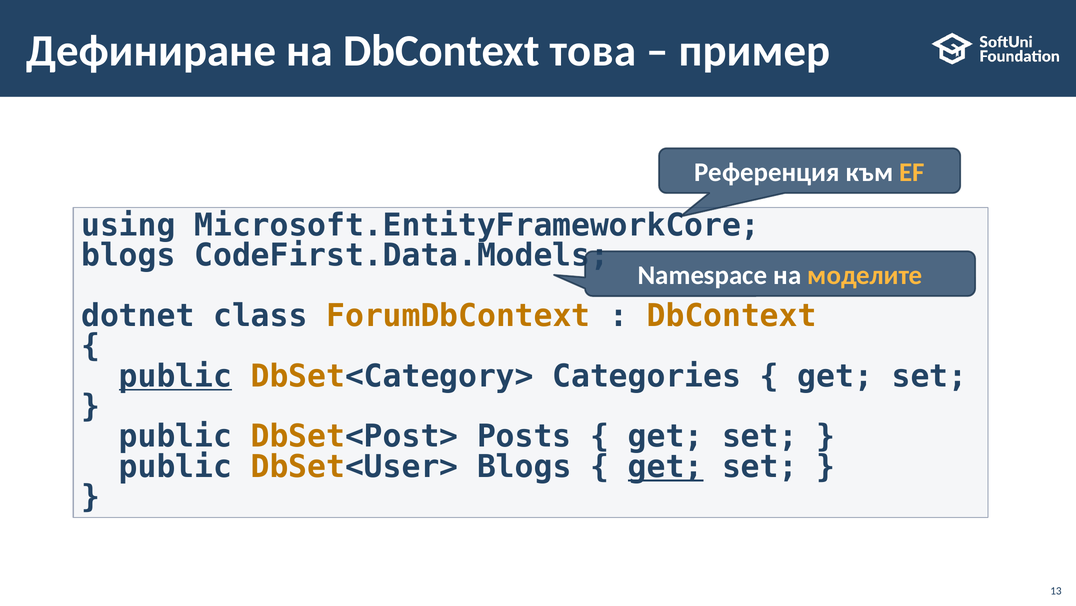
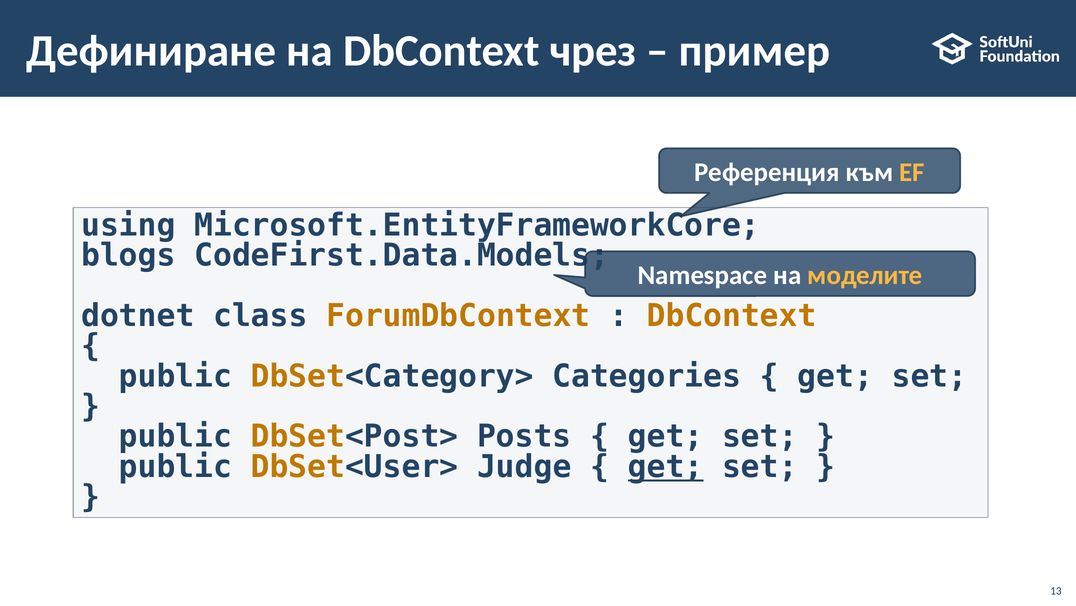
това: това -> чрез (593, 51)
public underline: present -> none (175, 376)
DbSet<User> Blogs: Blogs -> Judge (524, 466)
